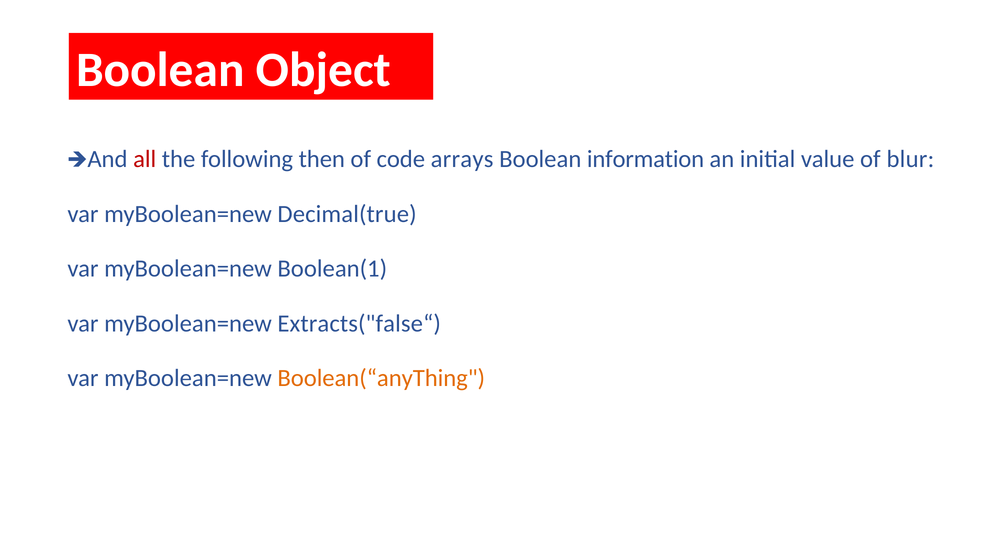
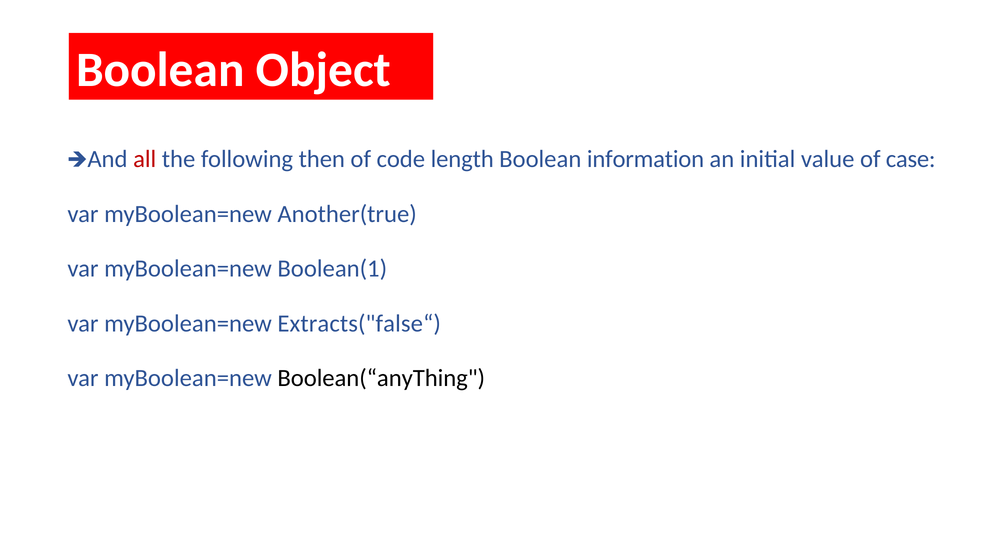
arrays: arrays -> length (462, 159)
blur: blur -> case (911, 159)
Decimal(true: Decimal(true -> Another(true (347, 214)
Boolean(“anyThing colour: orange -> black (381, 378)
